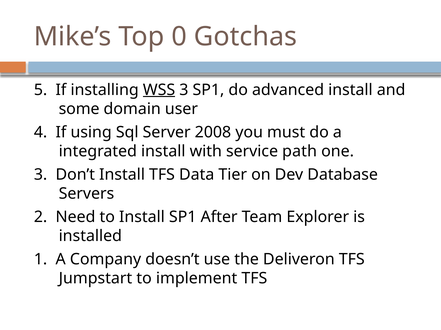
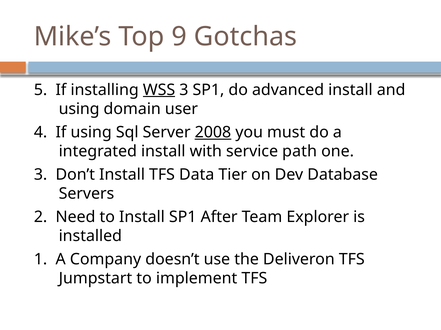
0: 0 -> 9 (179, 37)
some: some -> using (79, 109)
2008 underline: none -> present (213, 132)
